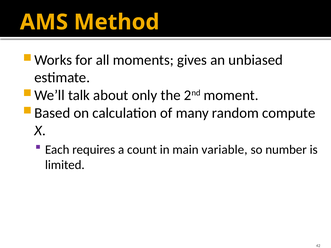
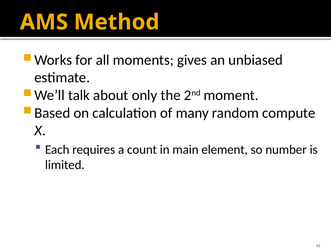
variable: variable -> element (225, 150)
